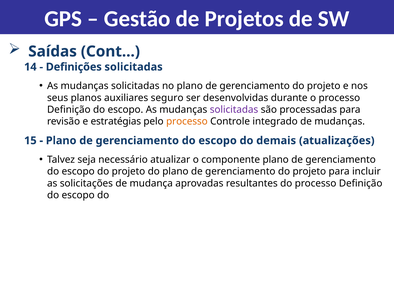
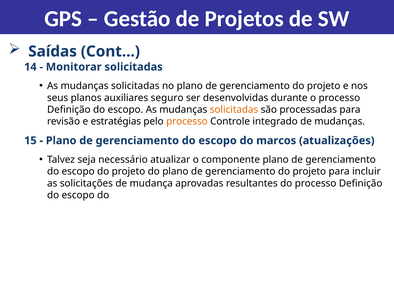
Definições: Definições -> Monitorar (74, 67)
solicitadas colour: purple -> orange (234, 109)
demais: demais -> marcos (276, 140)
